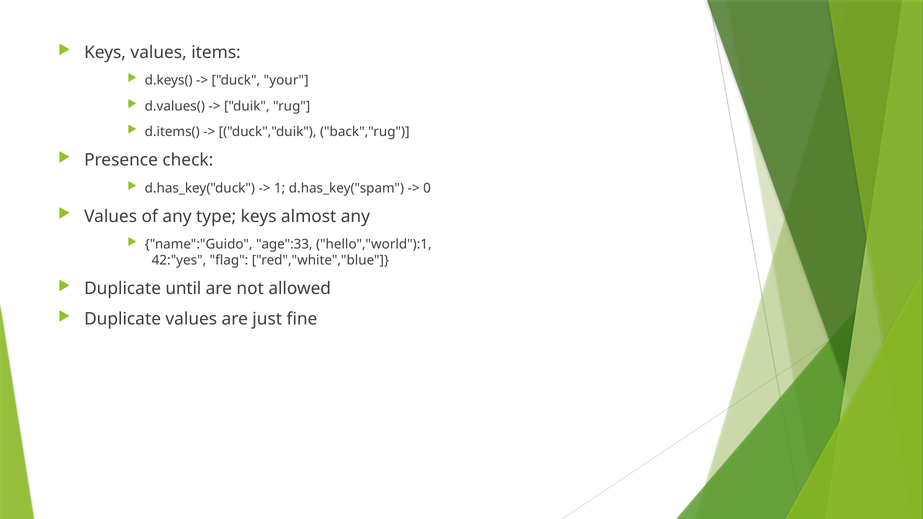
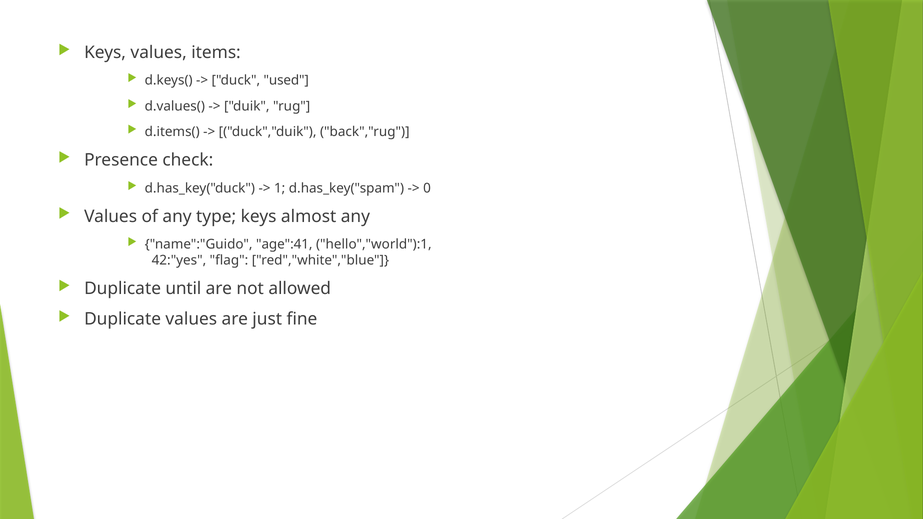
your: your -> used (286, 80)
age":33: age":33 -> age":41 (284, 244)
